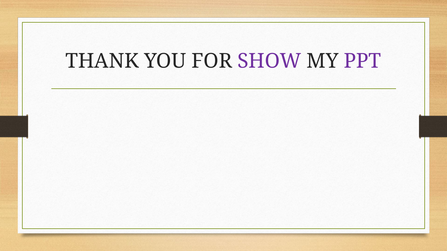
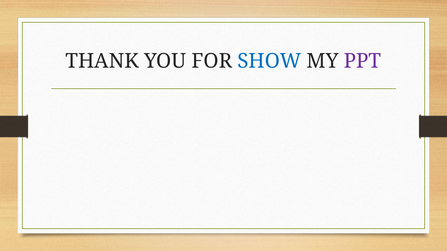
SHOW colour: purple -> blue (269, 61)
